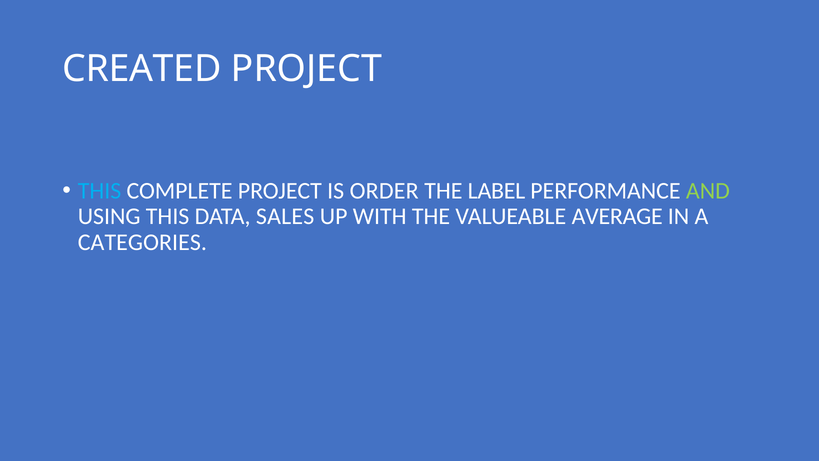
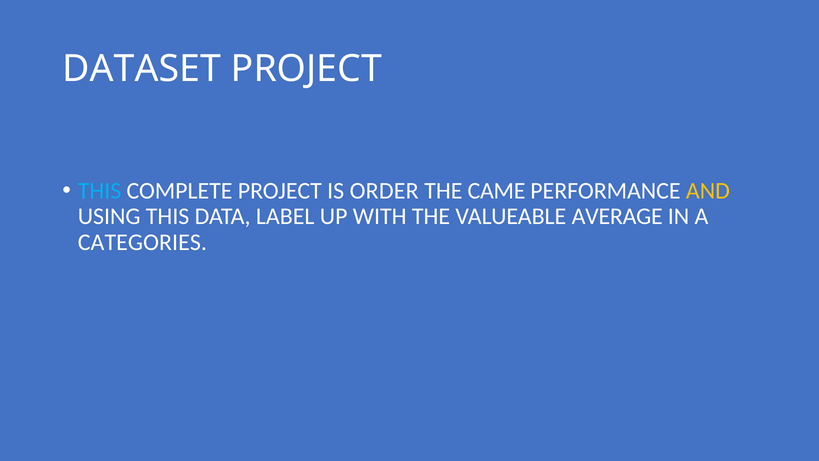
CREATED: CREATED -> DATASET (142, 69)
LABEL: LABEL -> CAME (496, 191)
AND colour: light green -> yellow (708, 191)
SALES: SALES -> LABEL (285, 216)
